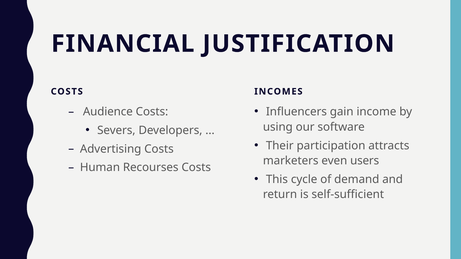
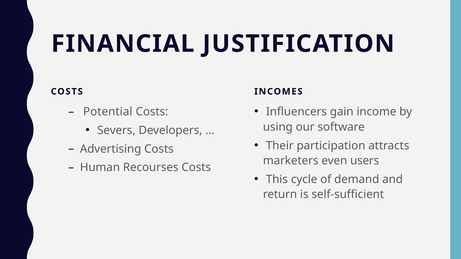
Audience: Audience -> Potential (108, 112)
